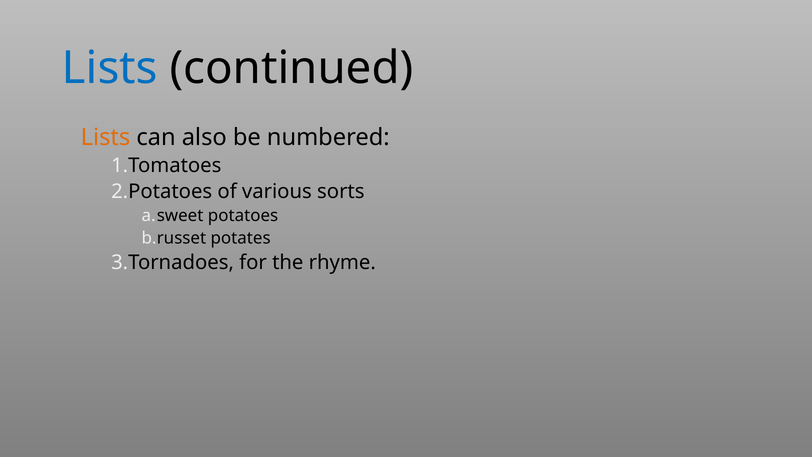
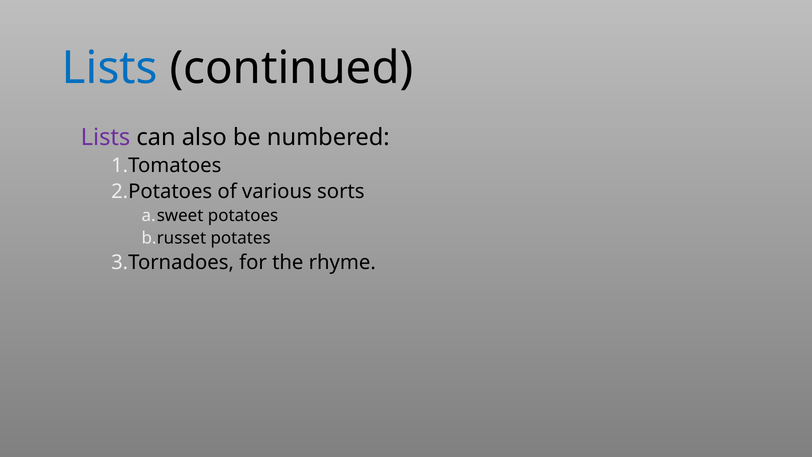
Lists colour: orange -> purple (105, 137)
